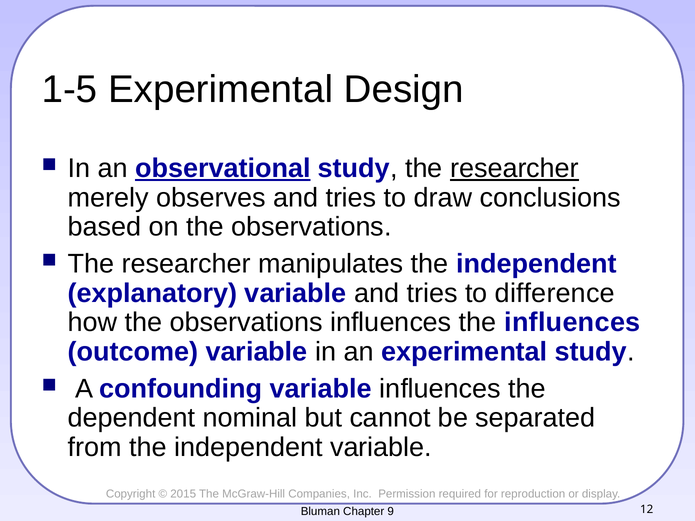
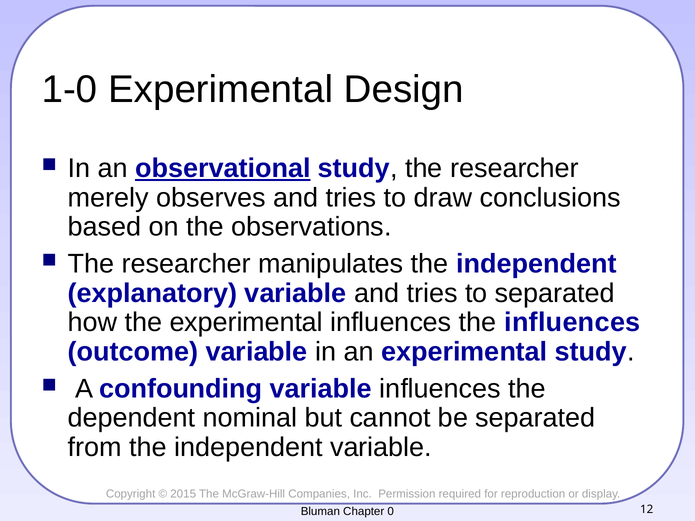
1-5: 1-5 -> 1-0 (70, 90)
researcher underline: present -> none (515, 168)
to difference: difference -> separated (555, 293)
how the observations: observations -> experimental (246, 323)
9: 9 -> 0 (391, 512)
